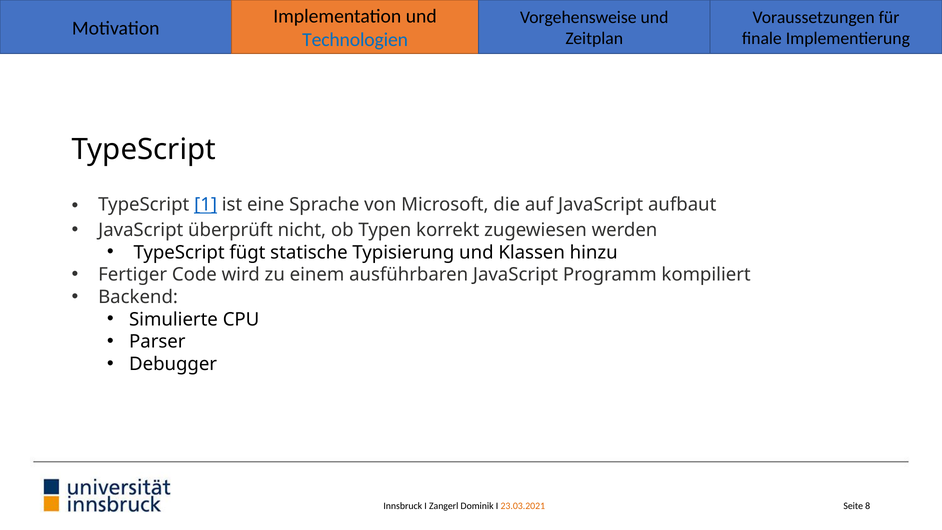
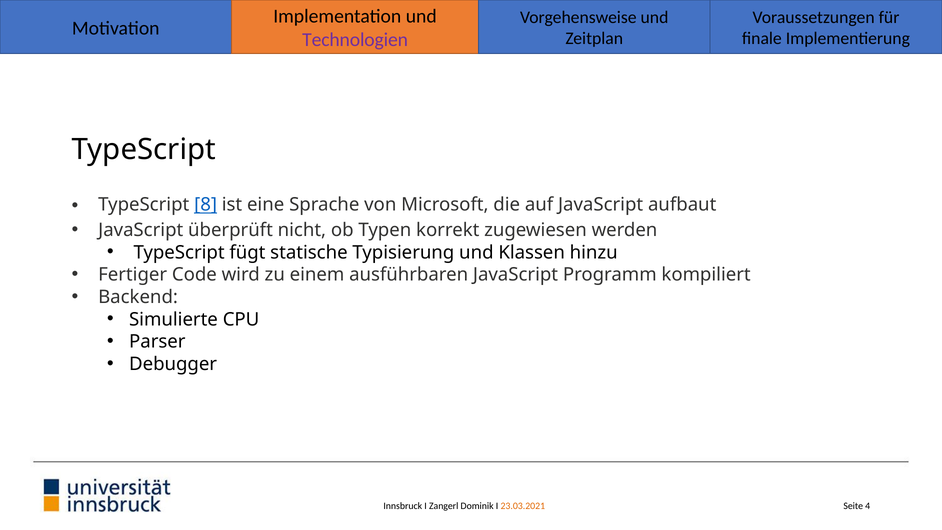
Technologien colour: blue -> purple (355, 40)
1: 1 -> 8 (206, 205)
8: 8 -> 4 (868, 506)
